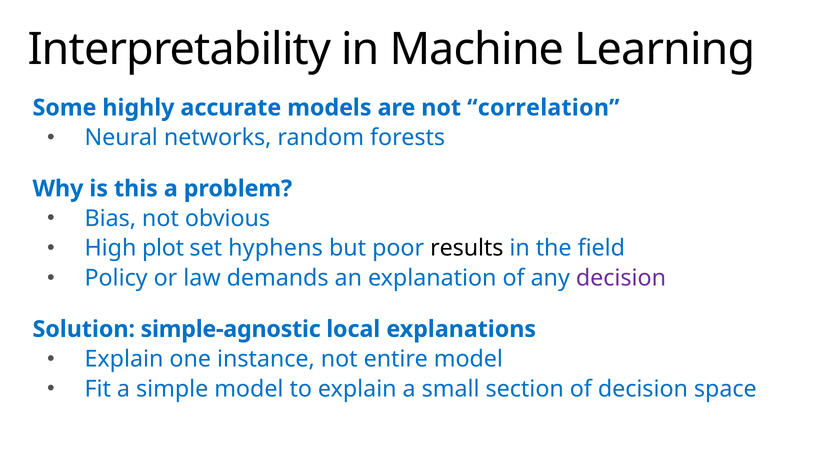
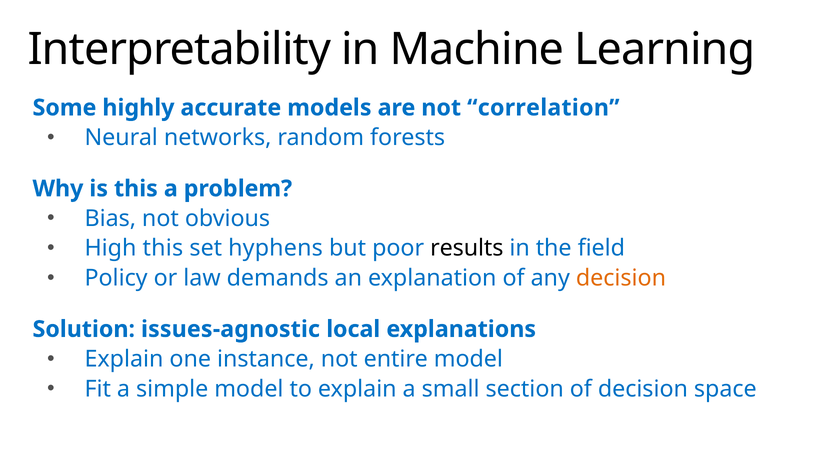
High plot: plot -> this (163, 248)
decision colour: purple -> orange (621, 278)
simple-agnostic: simple-agnostic -> issues-agnostic (230, 329)
